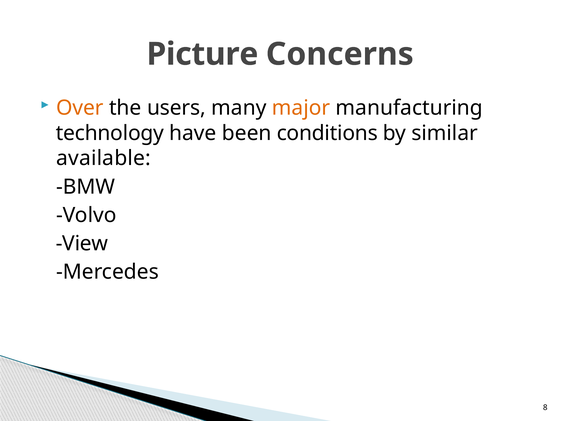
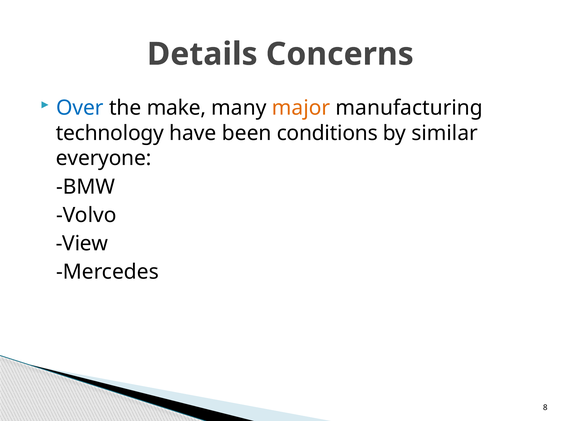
Picture: Picture -> Details (202, 54)
Over colour: orange -> blue (80, 108)
users: users -> make (176, 108)
available: available -> everyone (104, 158)
